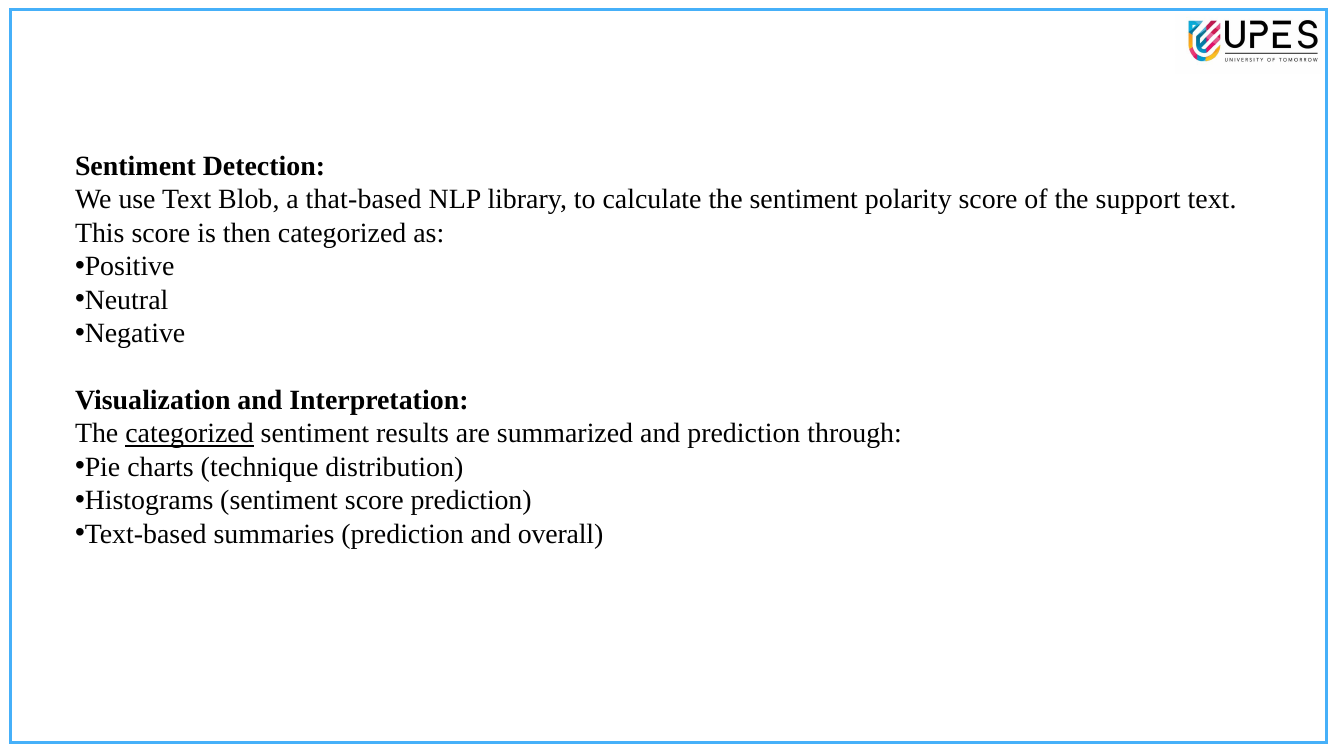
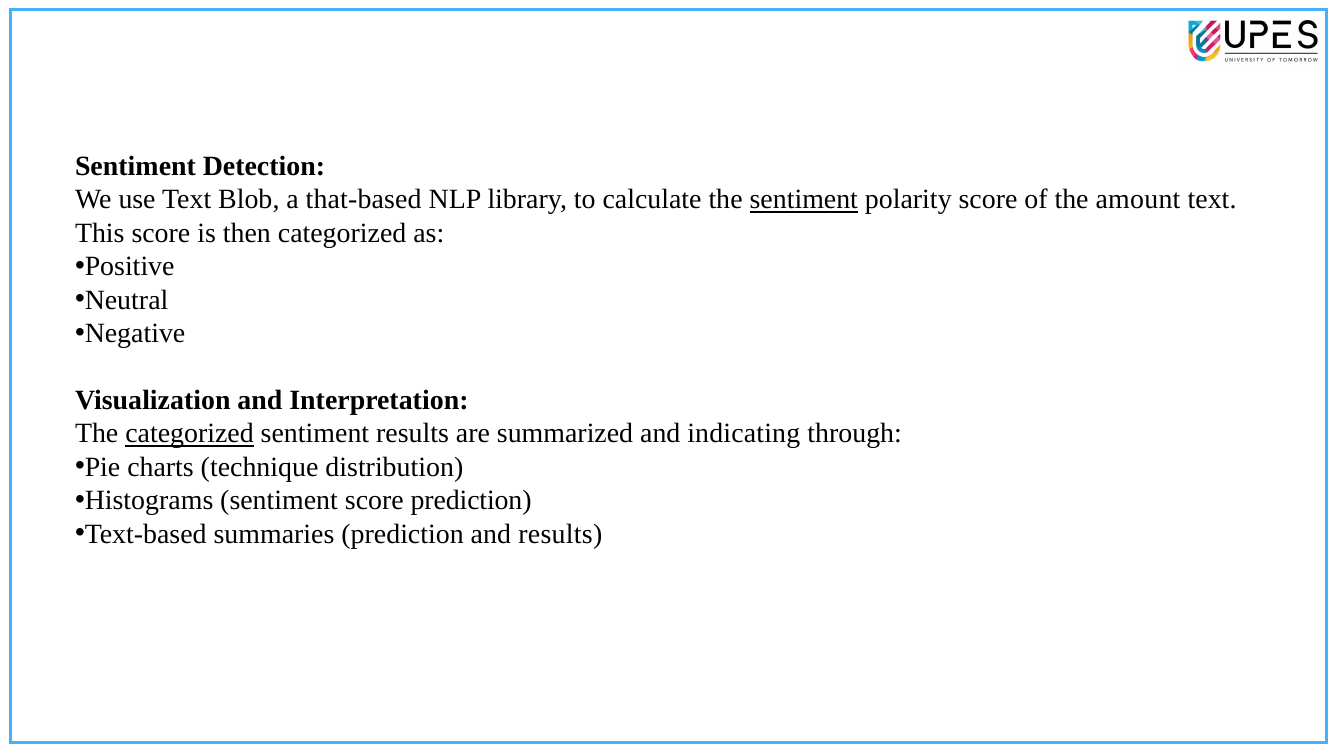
sentiment underline: none -> present (804, 200)
support: support -> amount (1138, 200)
and prediction: prediction -> indicating (744, 434)
and overall: overall -> results (560, 534)
